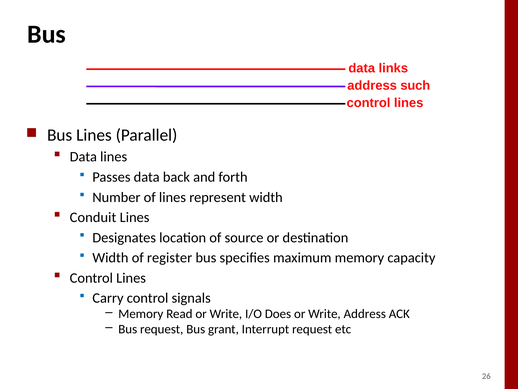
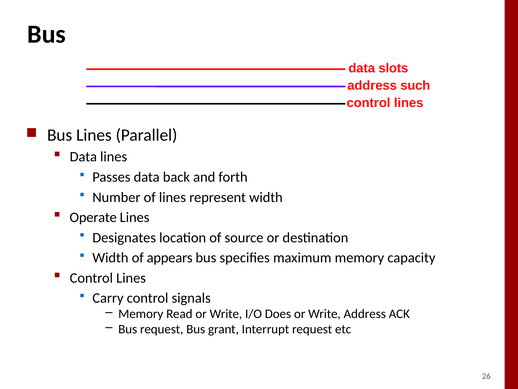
links: links -> slots (393, 68)
Conduit: Conduit -> Operate (93, 217)
register: register -> appears (170, 257)
